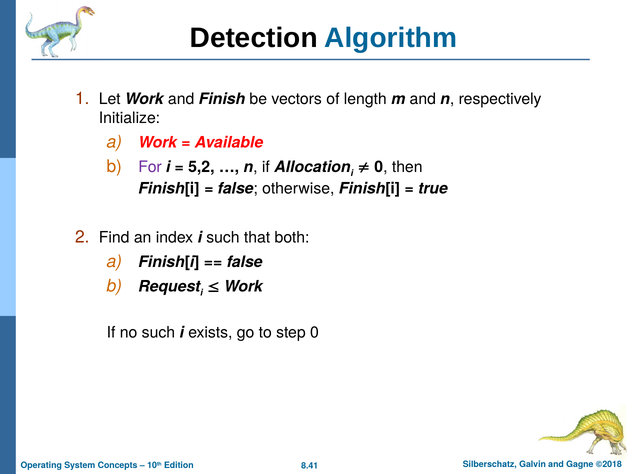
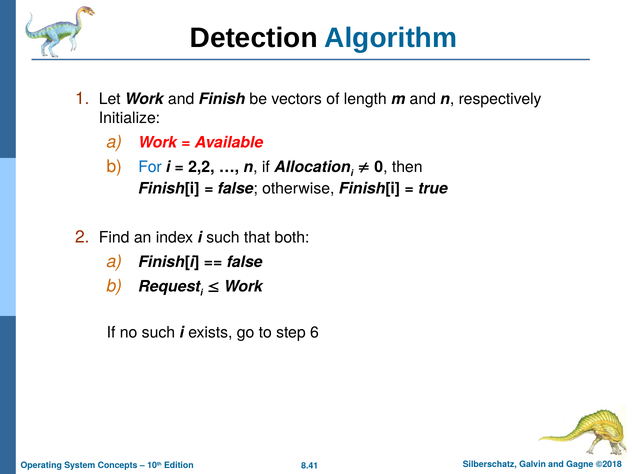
For colour: purple -> blue (150, 167)
5,2: 5,2 -> 2,2 (201, 167)
step 0: 0 -> 6 (314, 332)
